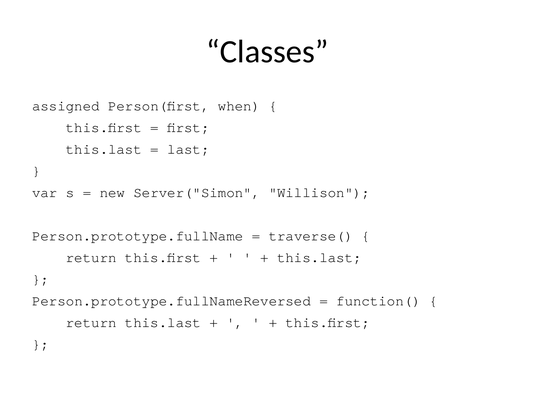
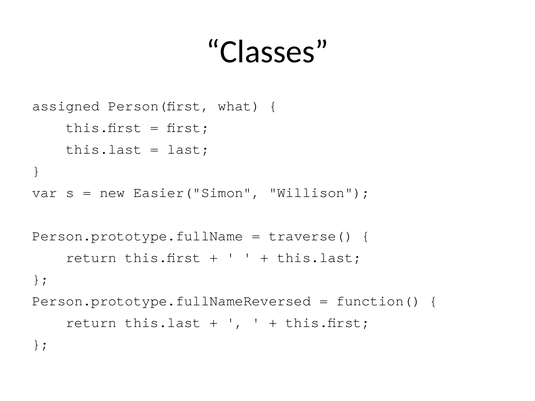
when: when -> what (239, 106)
Server("Simon: Server("Simon -> Easier("Simon (197, 193)
